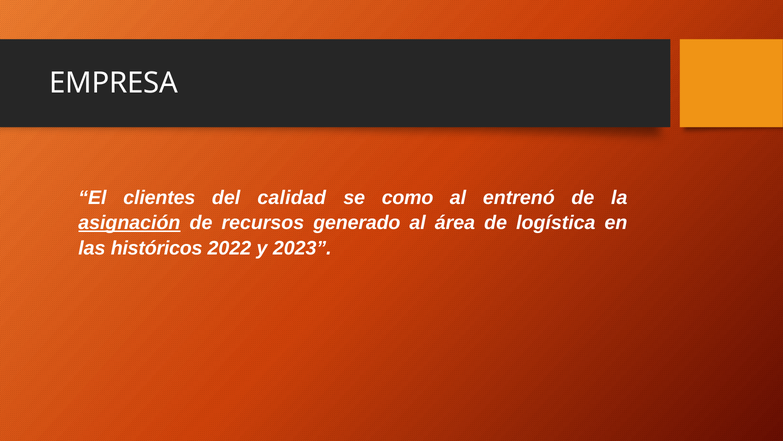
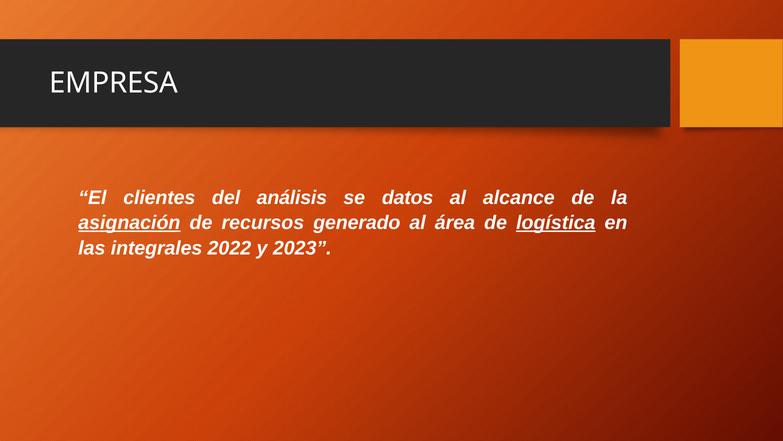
calidad: calidad -> análisis (292, 197)
como: como -> datos (408, 197)
entrenó: entrenó -> alcance (519, 197)
logística underline: none -> present (556, 223)
históricos: históricos -> integrales (157, 248)
